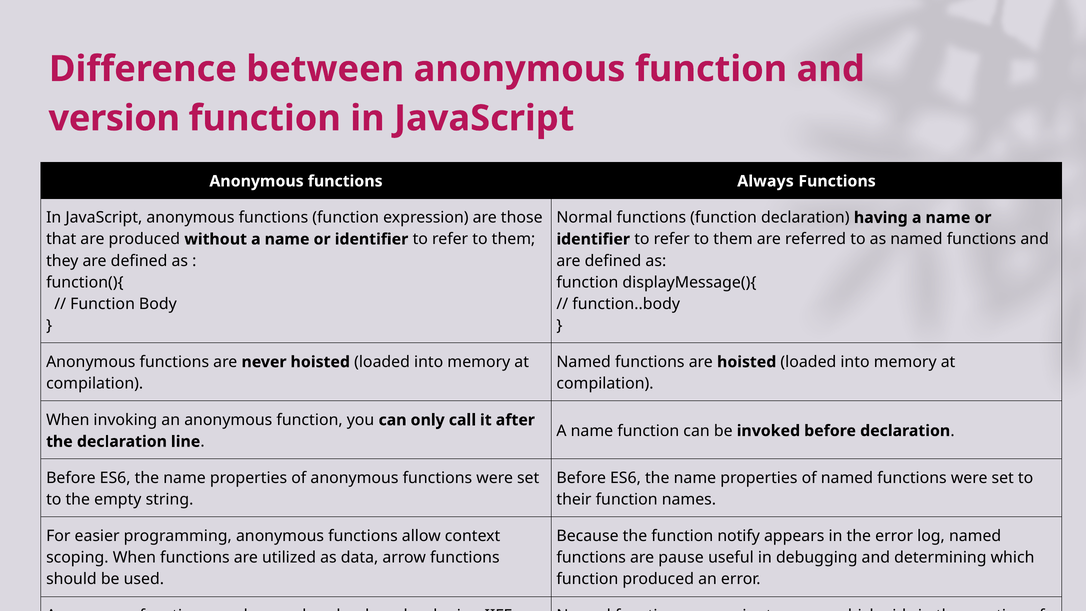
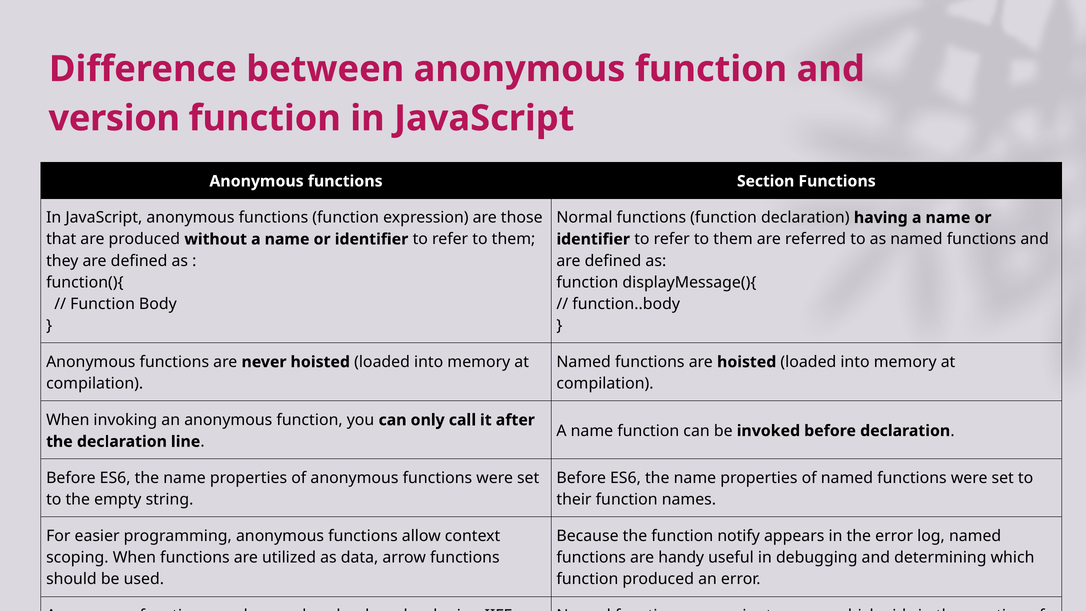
Always: Always -> Section (766, 181)
are pause: pause -> handy (681, 558)
